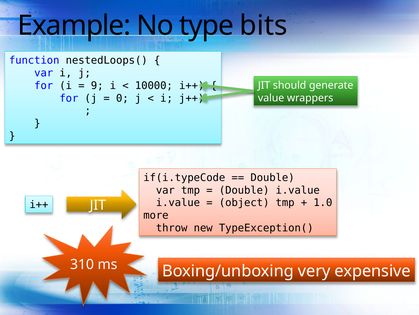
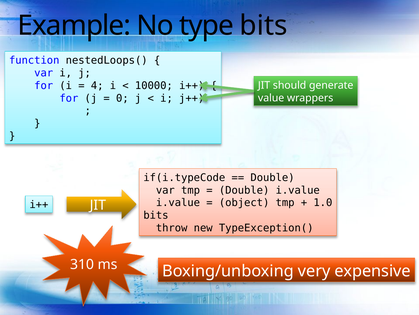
9: 9 -> 4 (97, 85)
more: more -> bits (156, 215)
